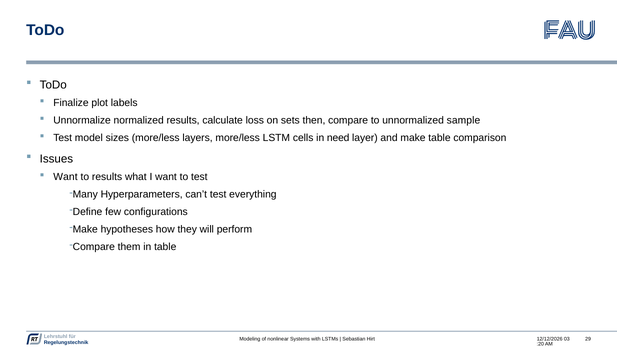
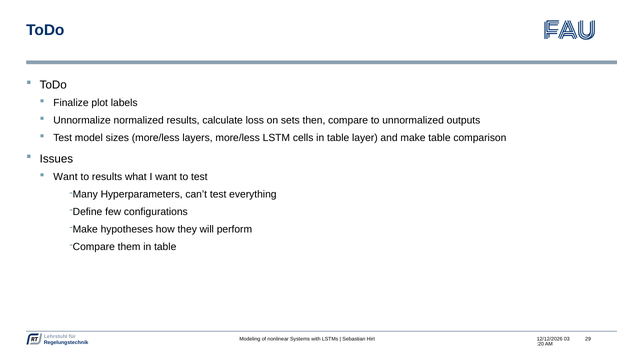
sample: sample -> outputs (464, 120)
cells in need: need -> table (338, 138)
